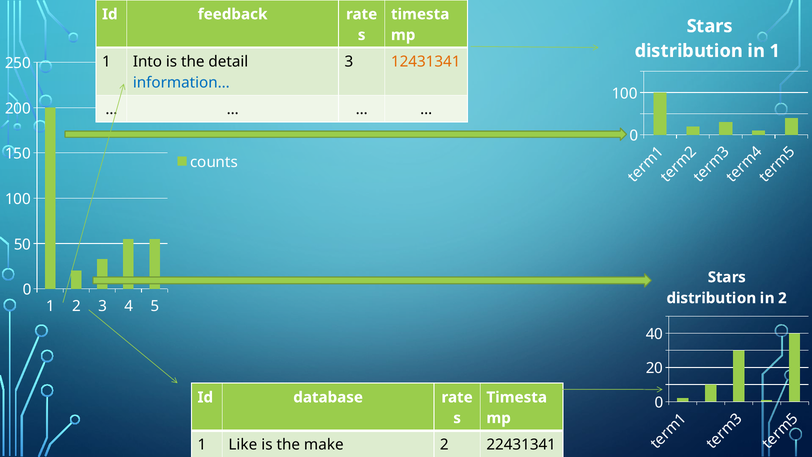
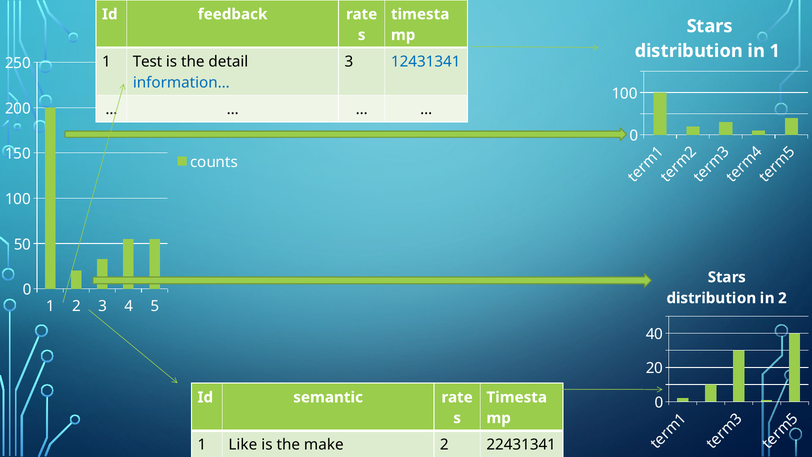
Into: Into -> Test (148, 62)
12431341 colour: orange -> blue (426, 62)
database: database -> semantic (328, 397)
